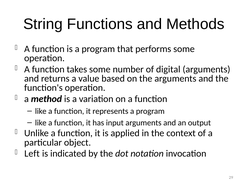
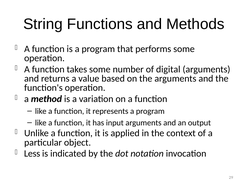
Left: Left -> Less (32, 154)
